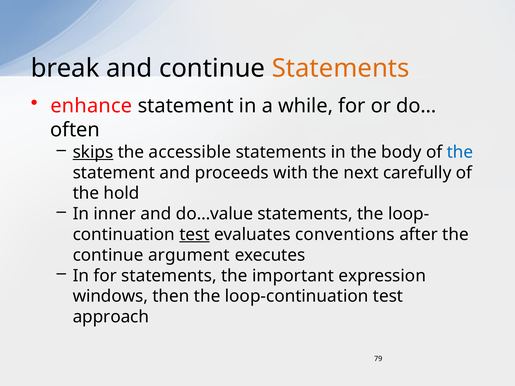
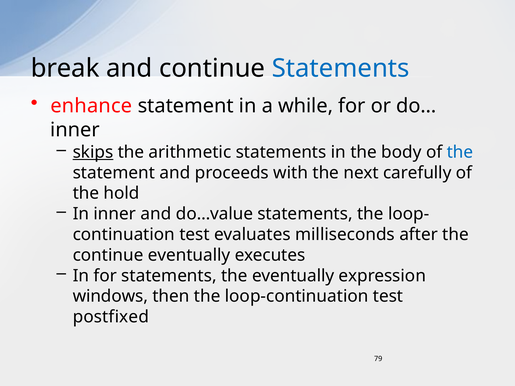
Statements colour: orange -> blue (341, 68)
often: often -> inner (75, 130)
accessible: accessible -> arithmetic (190, 152)
test underline: present -> none (195, 235)
conventions: conventions -> milliseconds (345, 235)
continue argument: argument -> eventually (189, 255)
the important: important -> eventually (293, 276)
approach: approach -> postfixed (111, 317)
